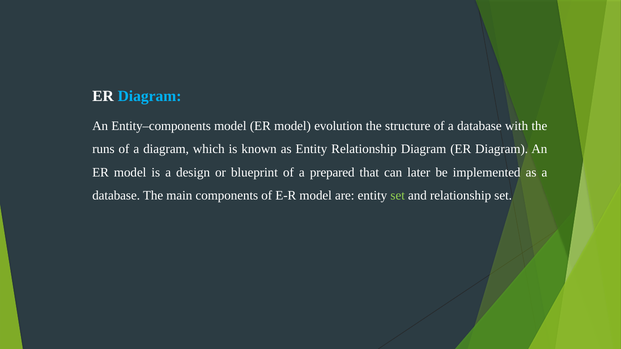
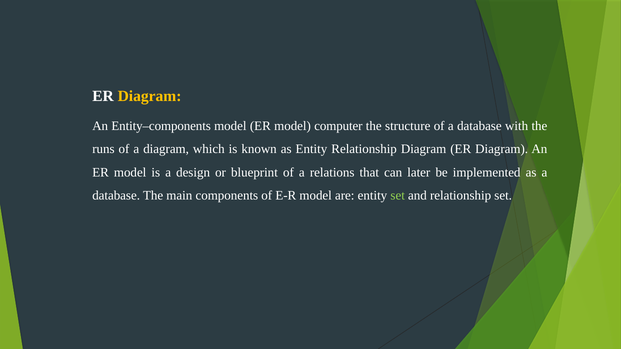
Diagram colour: light blue -> yellow (150, 96)
evolution: evolution -> computer (338, 126)
prepared: prepared -> relations (332, 173)
